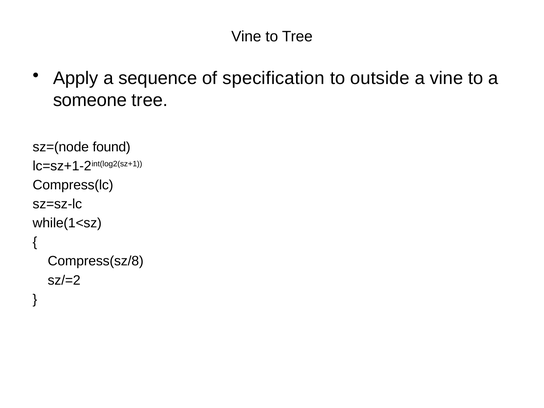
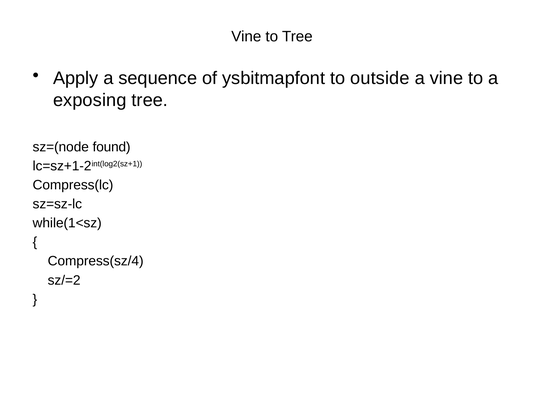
specification: specification -> ysbitmapfont (274, 78)
someone: someone -> exposing (90, 100)
Compress(sz/8: Compress(sz/8 -> Compress(sz/4 (96, 261)
